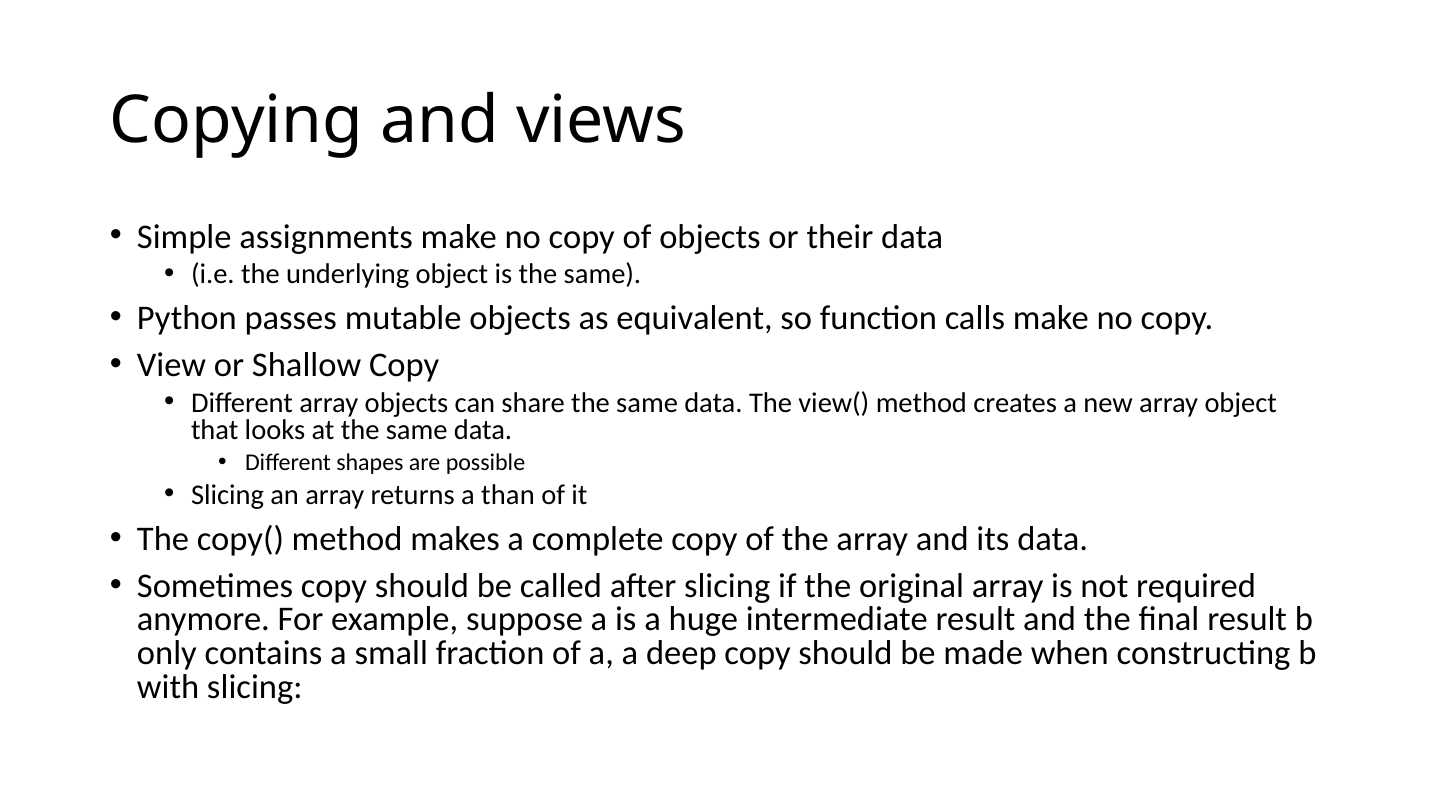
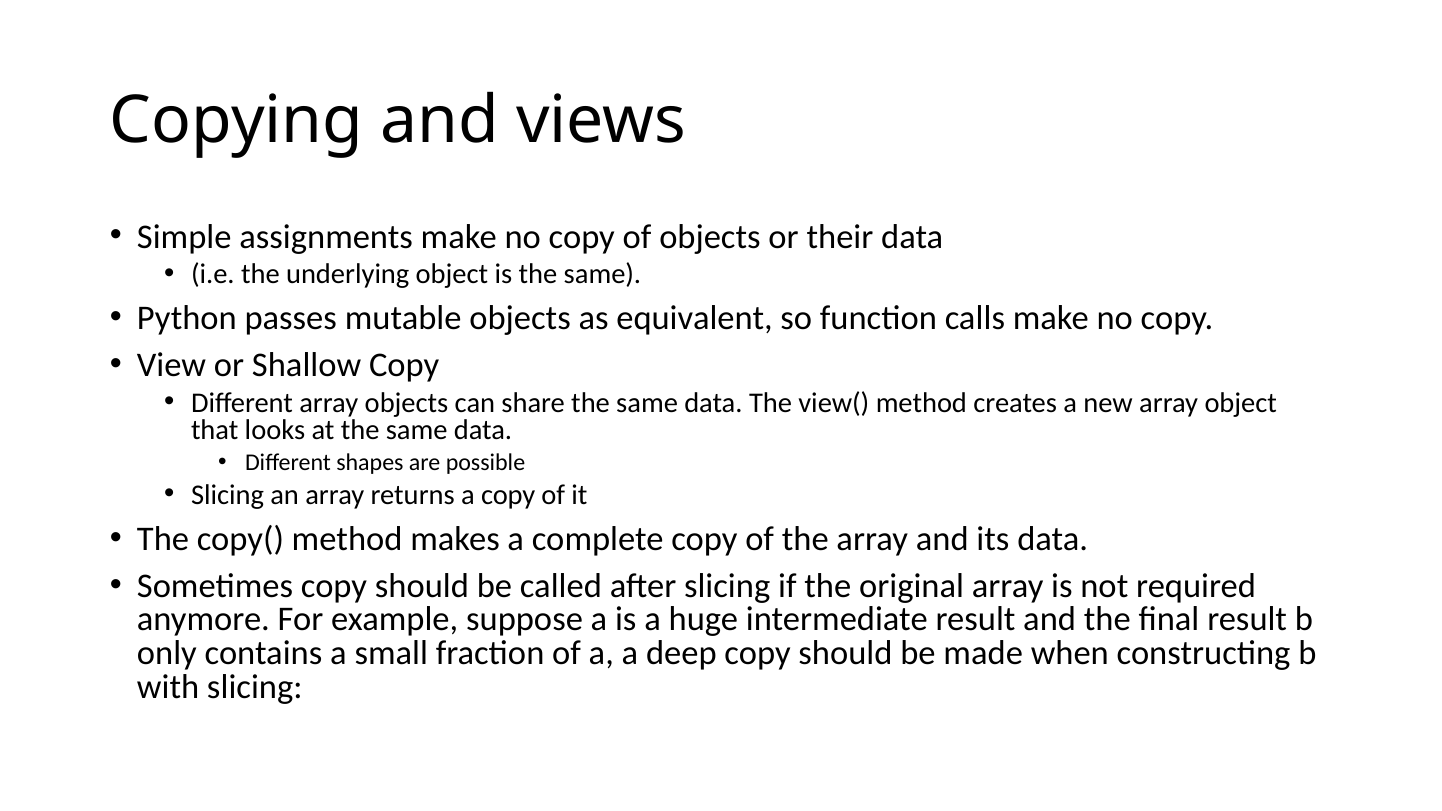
a than: than -> copy (508, 495)
